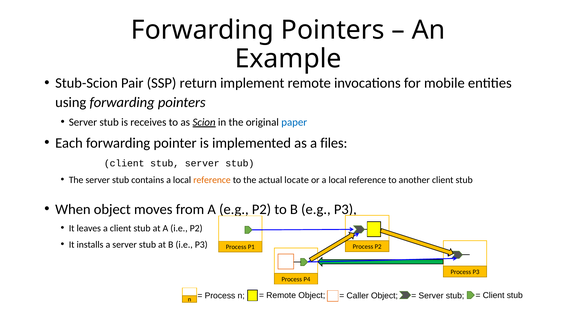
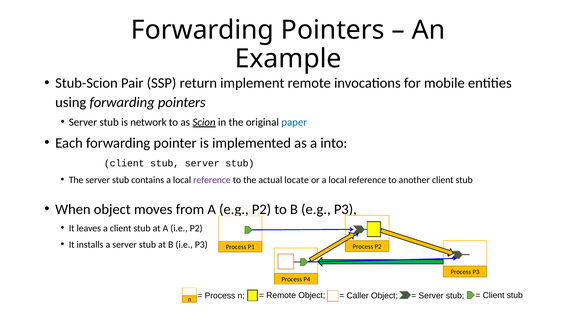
receives: receives -> network (148, 122)
files: files -> into (334, 143)
reference colour: orange -> purple (212, 180)
